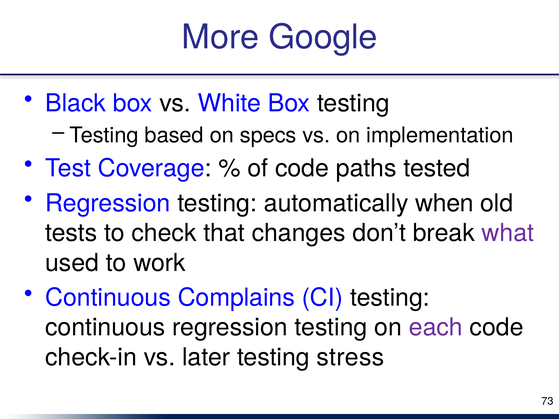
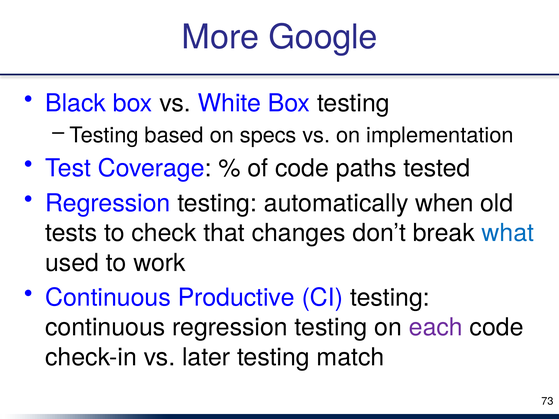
what colour: purple -> blue (508, 233)
Complains: Complains -> Productive (236, 298)
stress: stress -> match (351, 357)
